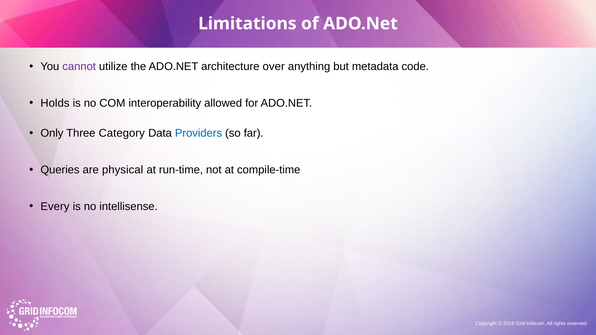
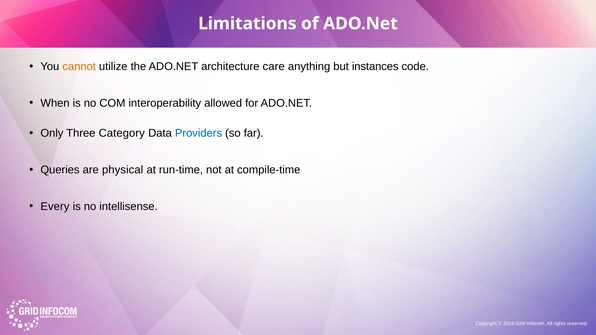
cannot colour: purple -> orange (79, 67)
over: over -> care (274, 67)
metadata: metadata -> instances (375, 67)
Holds: Holds -> When (55, 103)
